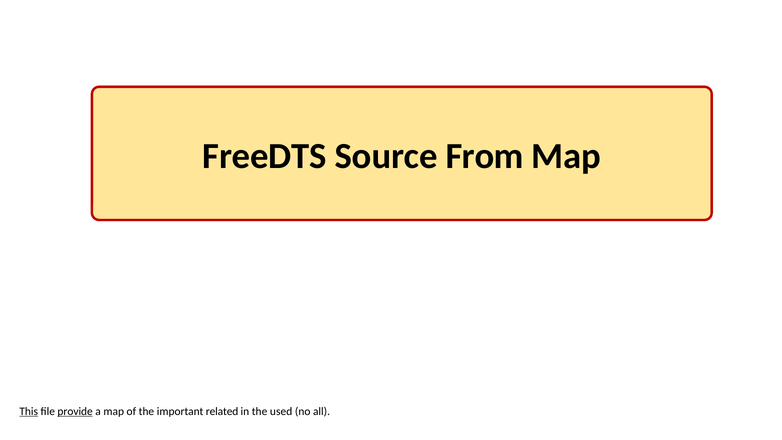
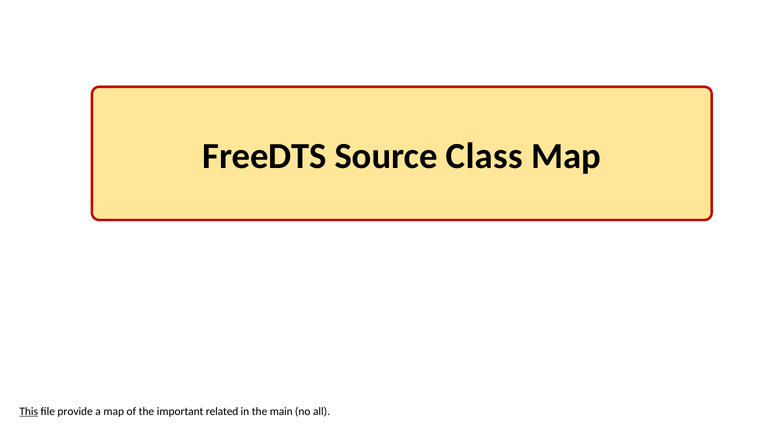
From: From -> Class (484, 156)
provide underline: present -> none (75, 411)
used: used -> main (281, 411)
